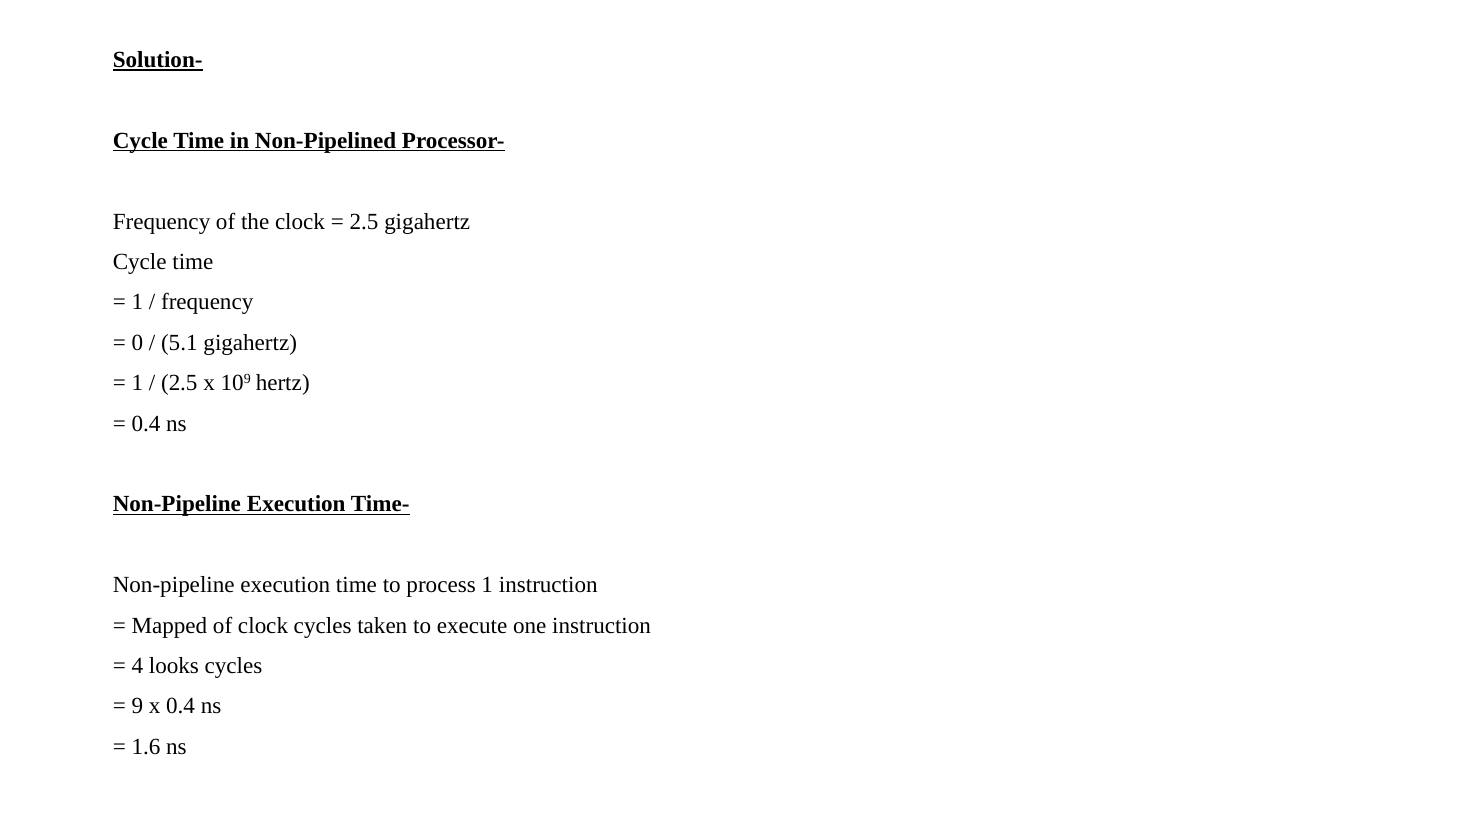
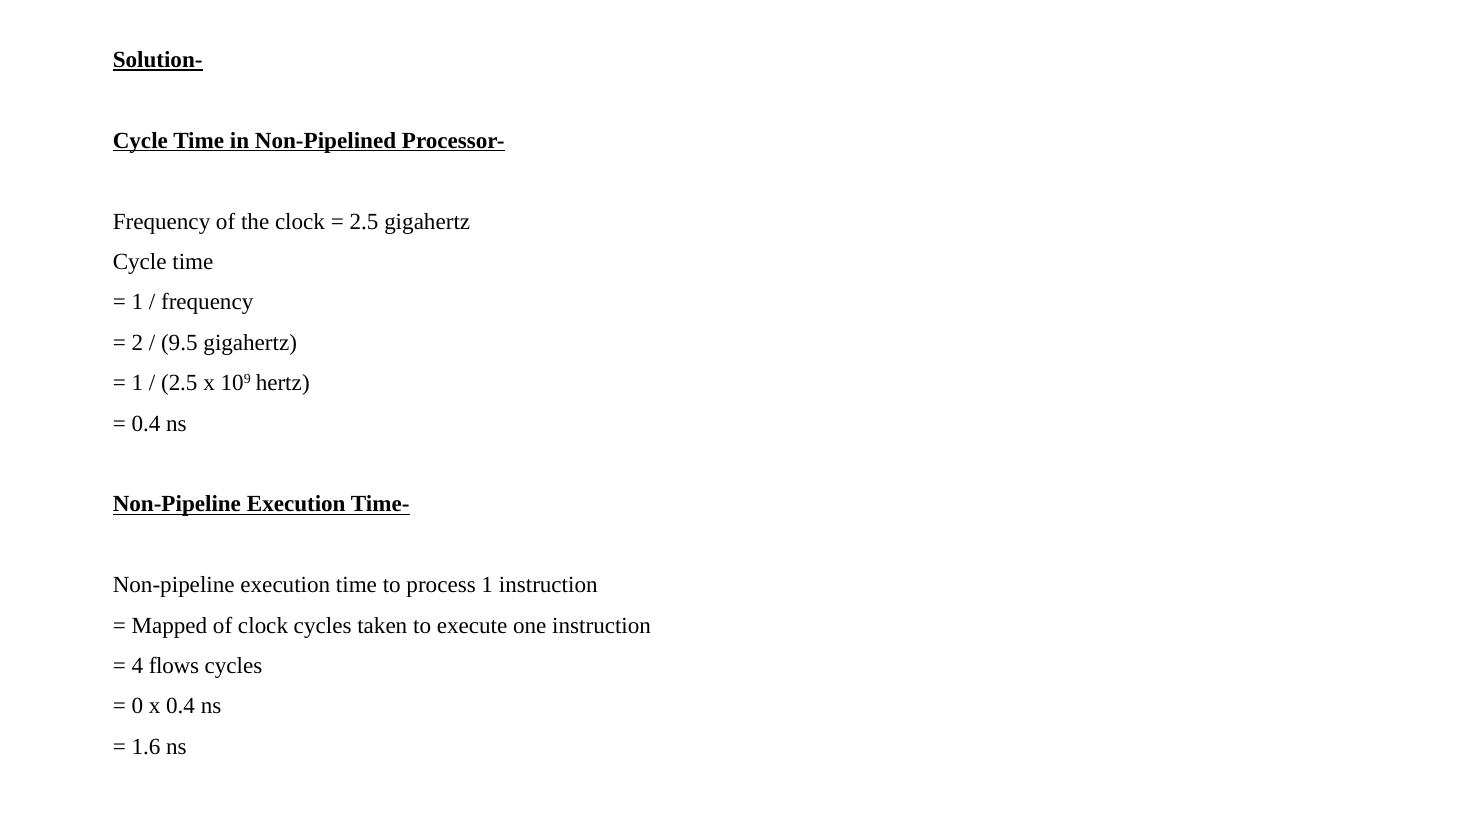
0: 0 -> 2 (137, 343)
5.1: 5.1 -> 9.5 (179, 343)
looks: looks -> flows (174, 666)
9: 9 -> 0 (137, 707)
